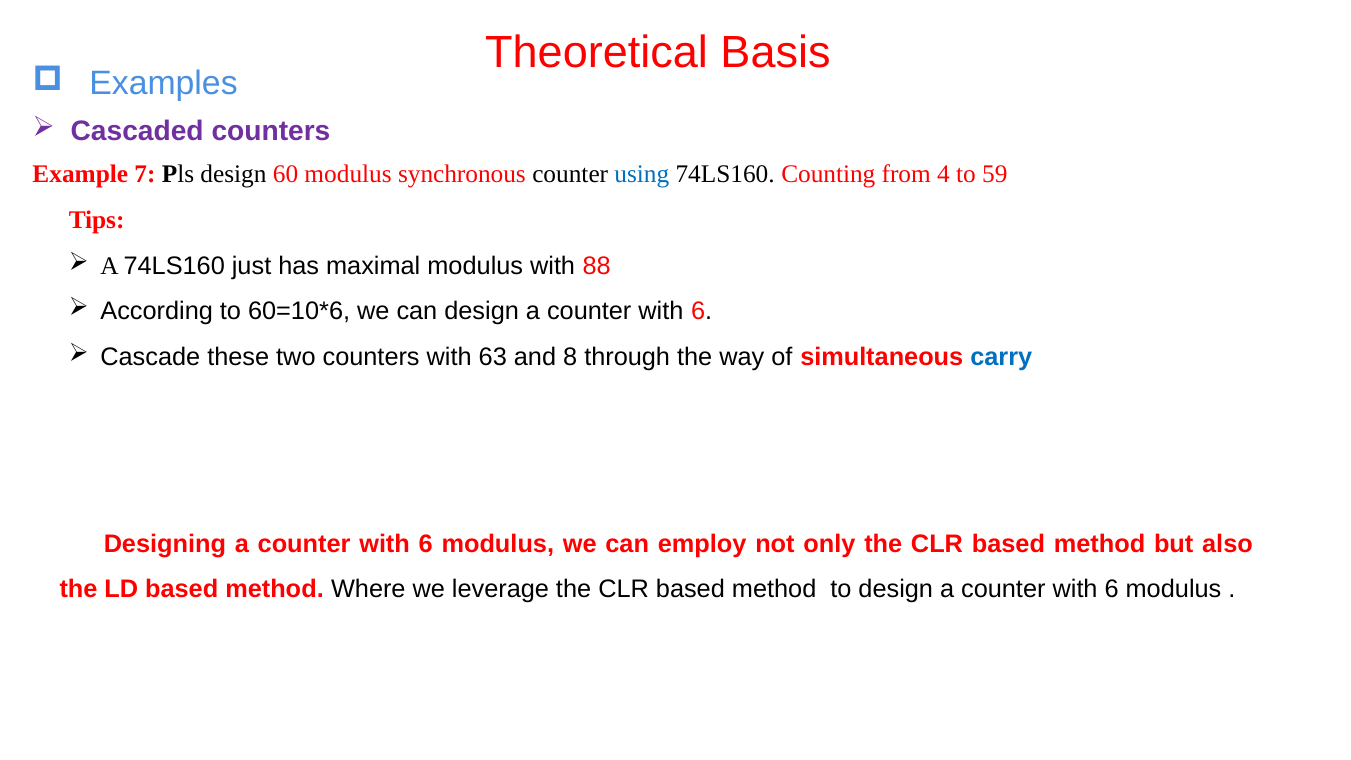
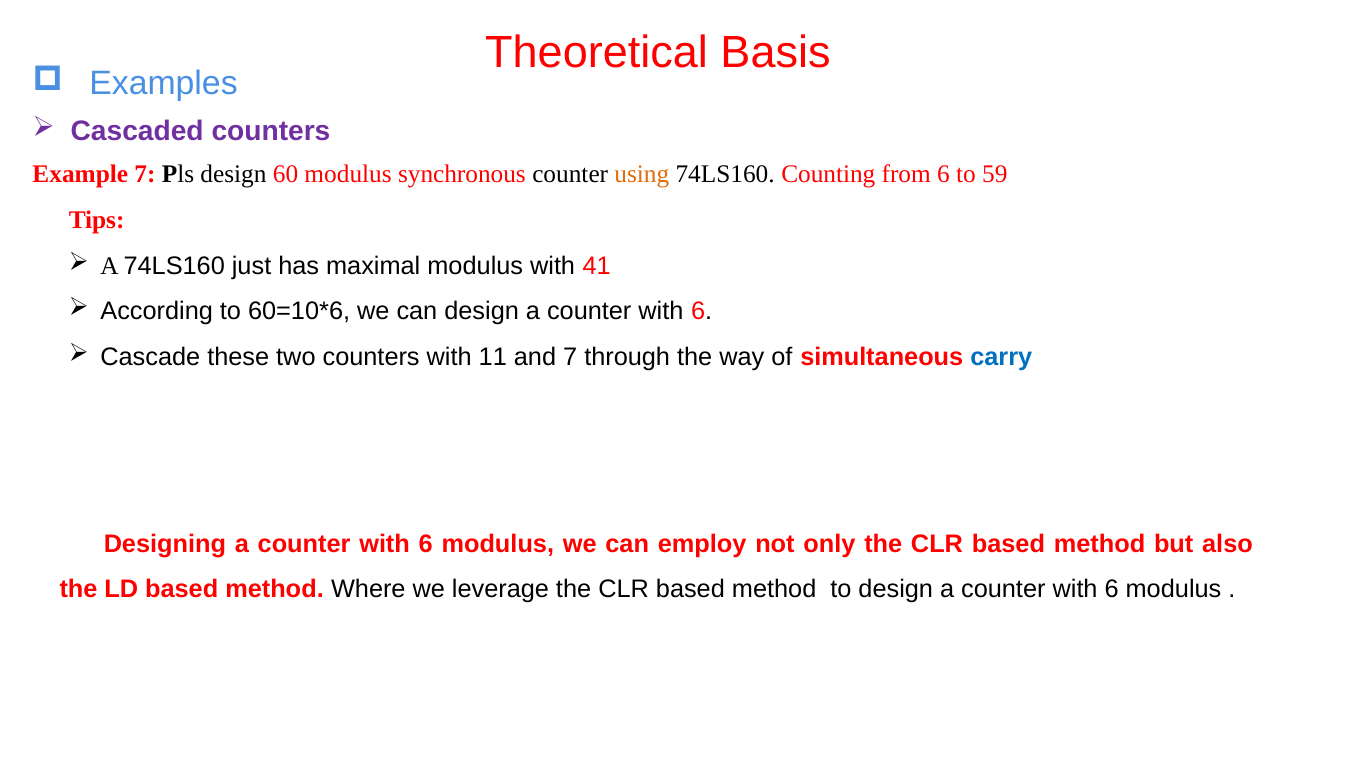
using colour: blue -> orange (642, 174)
from 4: 4 -> 6 (943, 174)
88: 88 -> 41 (597, 266)
63: 63 -> 11 (493, 357)
and 8: 8 -> 7 (570, 357)
